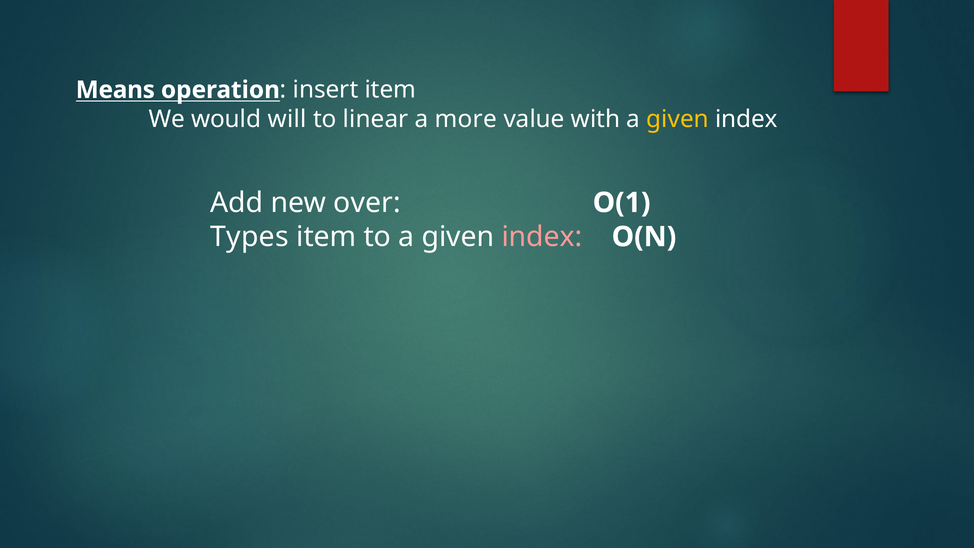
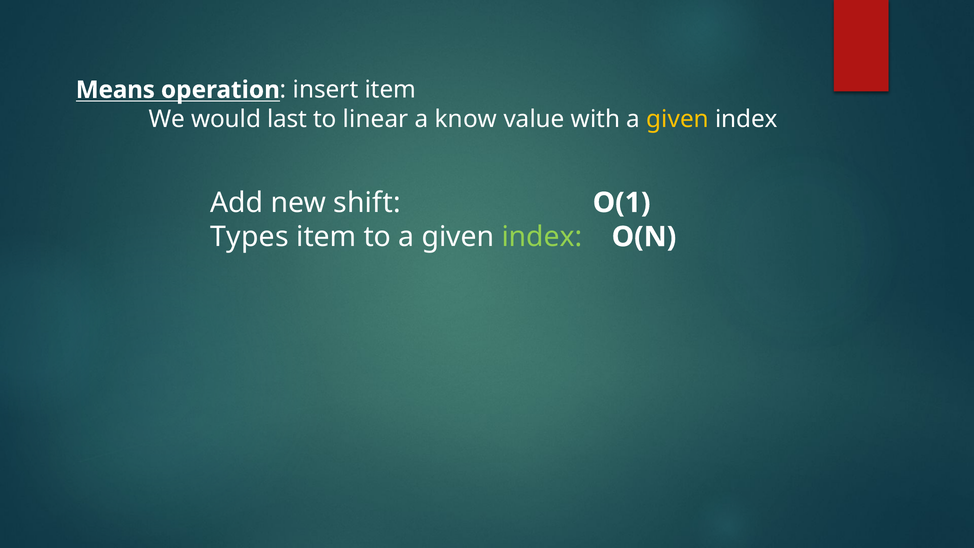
will: will -> last (287, 119)
more: more -> know (466, 119)
over: over -> shift (367, 203)
index colour: pink -> light green (542, 237)
